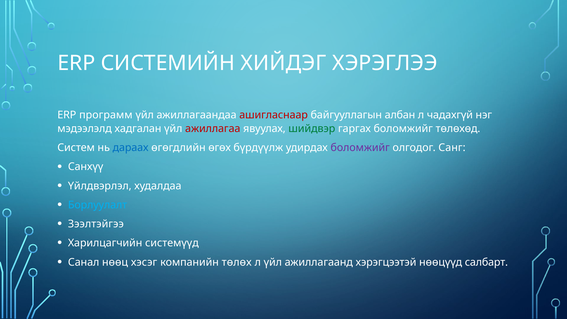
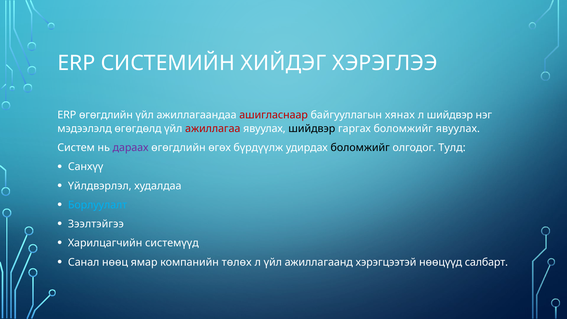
ERP программ: программ -> өгөгдлийн (106, 115)
албан: албан -> хянах (400, 115)
л чадахгүй: чадахгүй -> шийдвэр (450, 115)
хадгалан: хадгалан -> өгөгдөлд (138, 129)
шийдвэр colour: green -> black (312, 129)
боломжийг төлөхөд: төлөхөд -> явуулах (458, 129)
дараах colour: blue -> purple (131, 148)
боломжийг colour: purple -> black (360, 148)
Санг: Санг -> Тулд (452, 148)
хэсэг: хэсэг -> ямар (144, 262)
